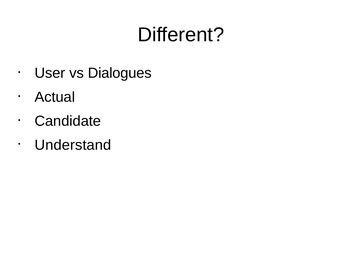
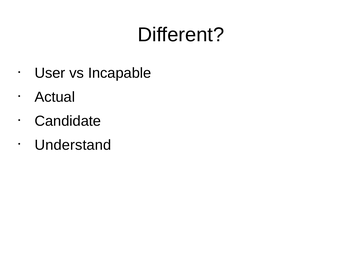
Dialogues: Dialogues -> Incapable (120, 73)
